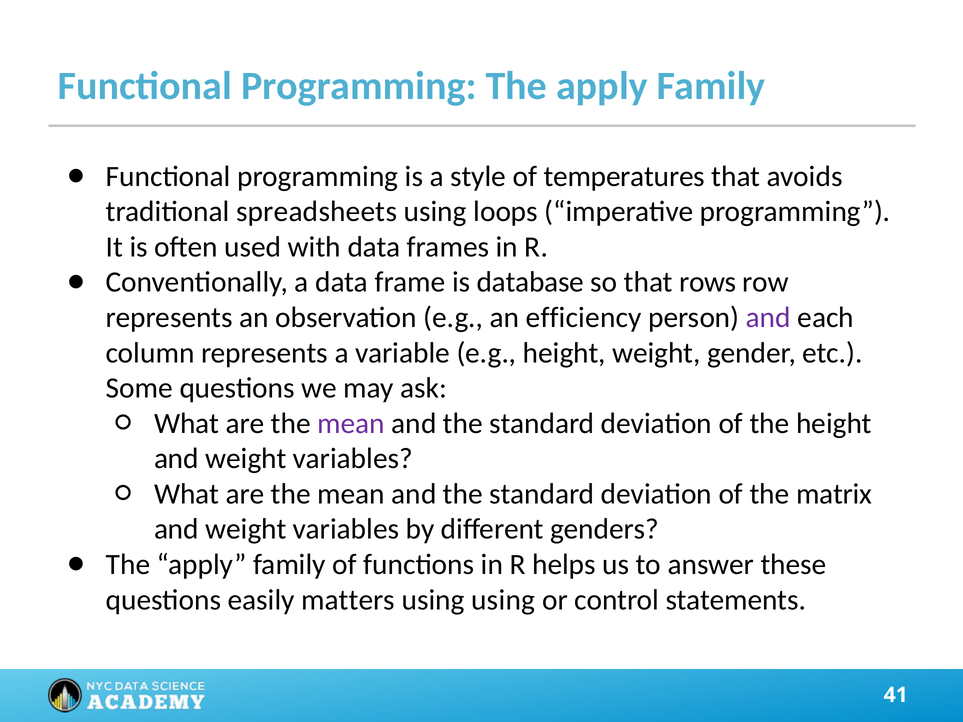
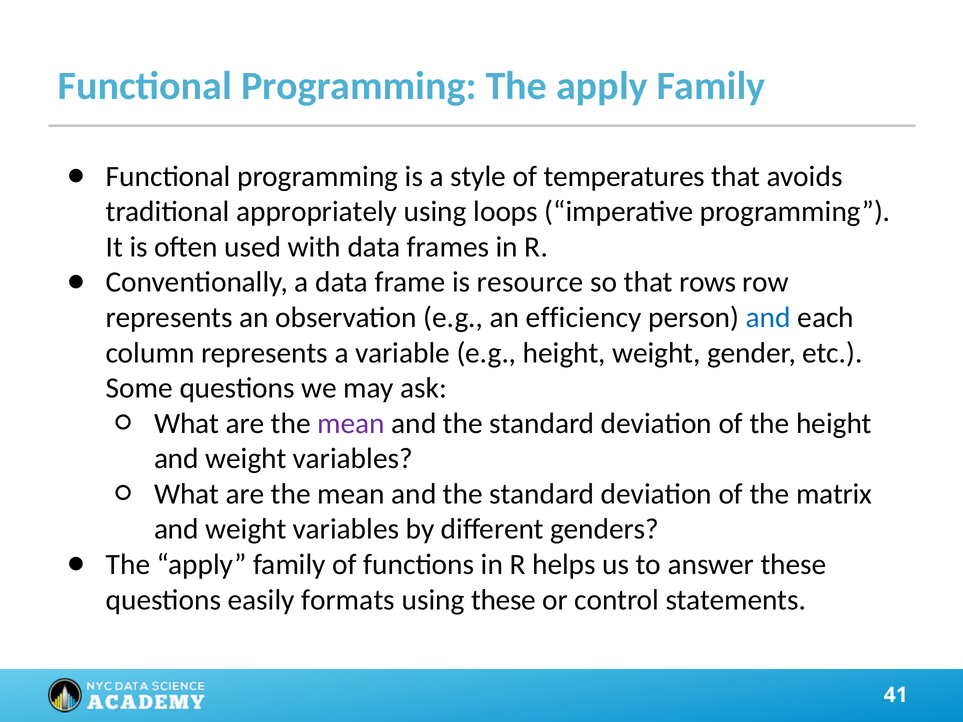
spreadsheets: spreadsheets -> appropriately (317, 212)
database: database -> resource (530, 282)
and colour: purple -> blue (768, 318)
matters: matters -> formats (348, 600)
using using: using -> these (503, 600)
